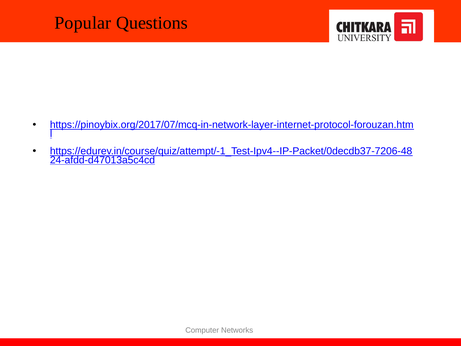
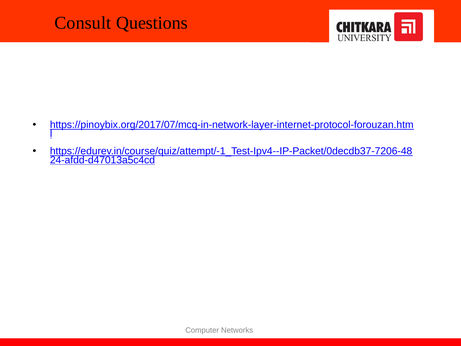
Popular: Popular -> Consult (83, 23)
